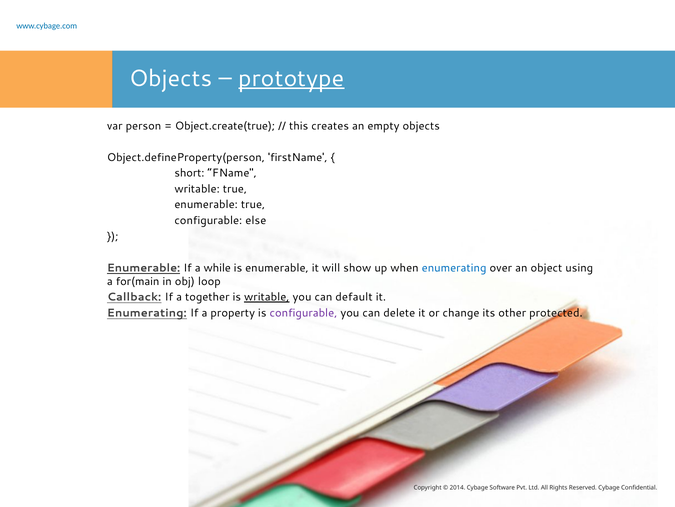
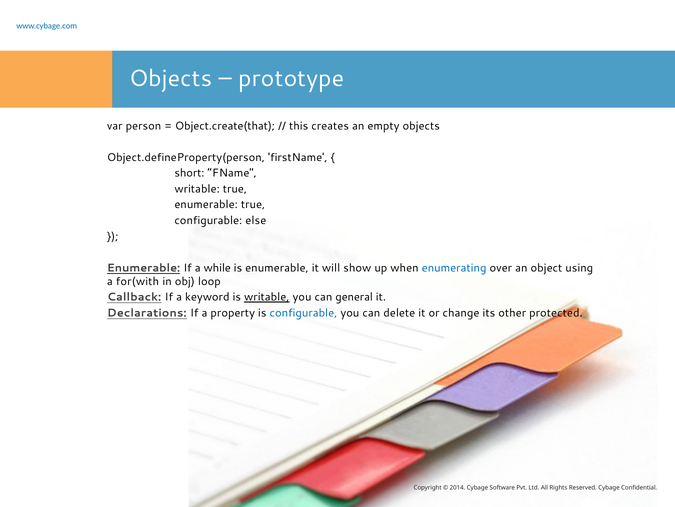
prototype underline: present -> none (291, 78)
Object.create(true: Object.create(true -> Object.create(that (225, 126)
for(main: for(main -> for(with (137, 281)
together: together -> keyword (207, 297)
default: default -> general (354, 297)
Enumerating: Enumerating -> Declarations (147, 312)
configurable colour: purple -> blue (303, 312)
